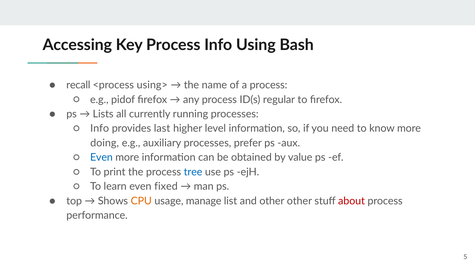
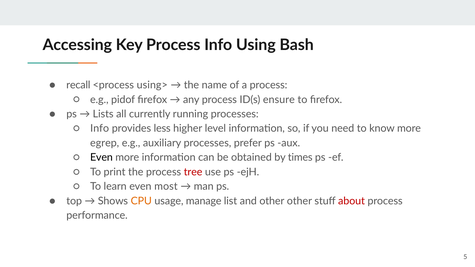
regular: regular -> ensure (279, 100)
last: last -> less (162, 129)
doing: doing -> egrep (105, 143)
Even colour: blue -> black (101, 158)
value: value -> times (300, 158)
tree colour: blue -> red (193, 172)
fixed: fixed -> most (166, 187)
